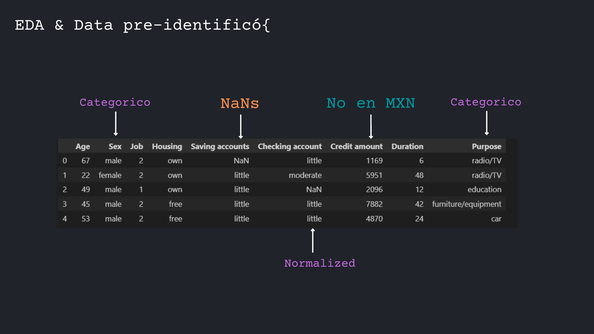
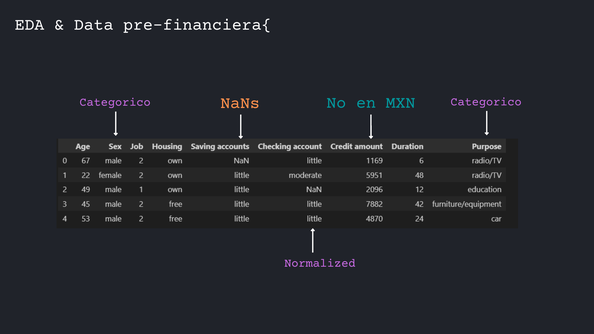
pre-identificó{: pre-identificó{ -> pre-financiera{ (197, 25)
